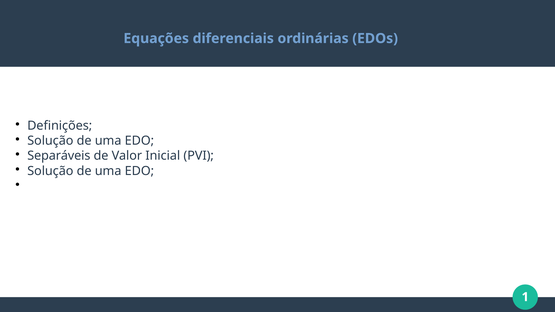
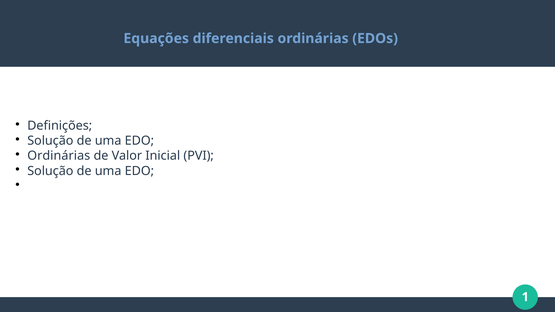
Separáveis: Separáveis -> Ordinárias (59, 156)
